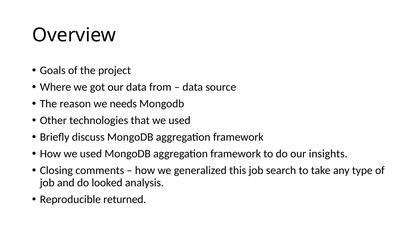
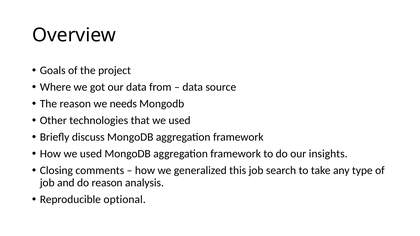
do looked: looked -> reason (107, 183)
returned: returned -> optional (125, 200)
